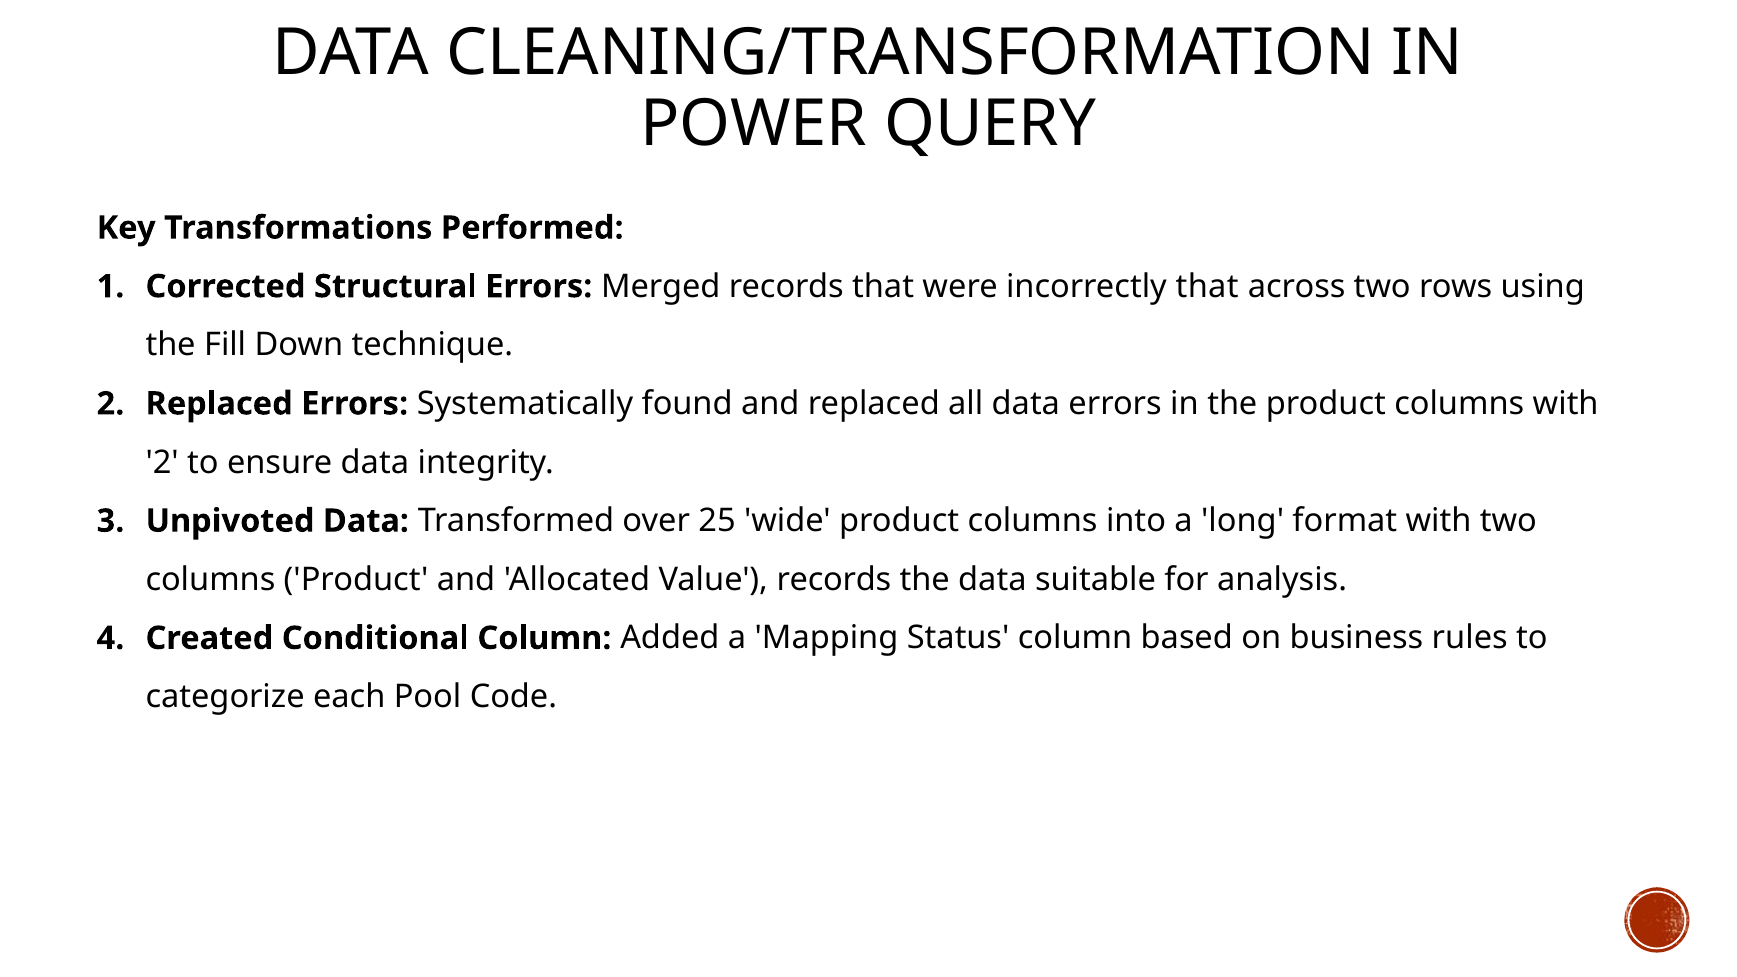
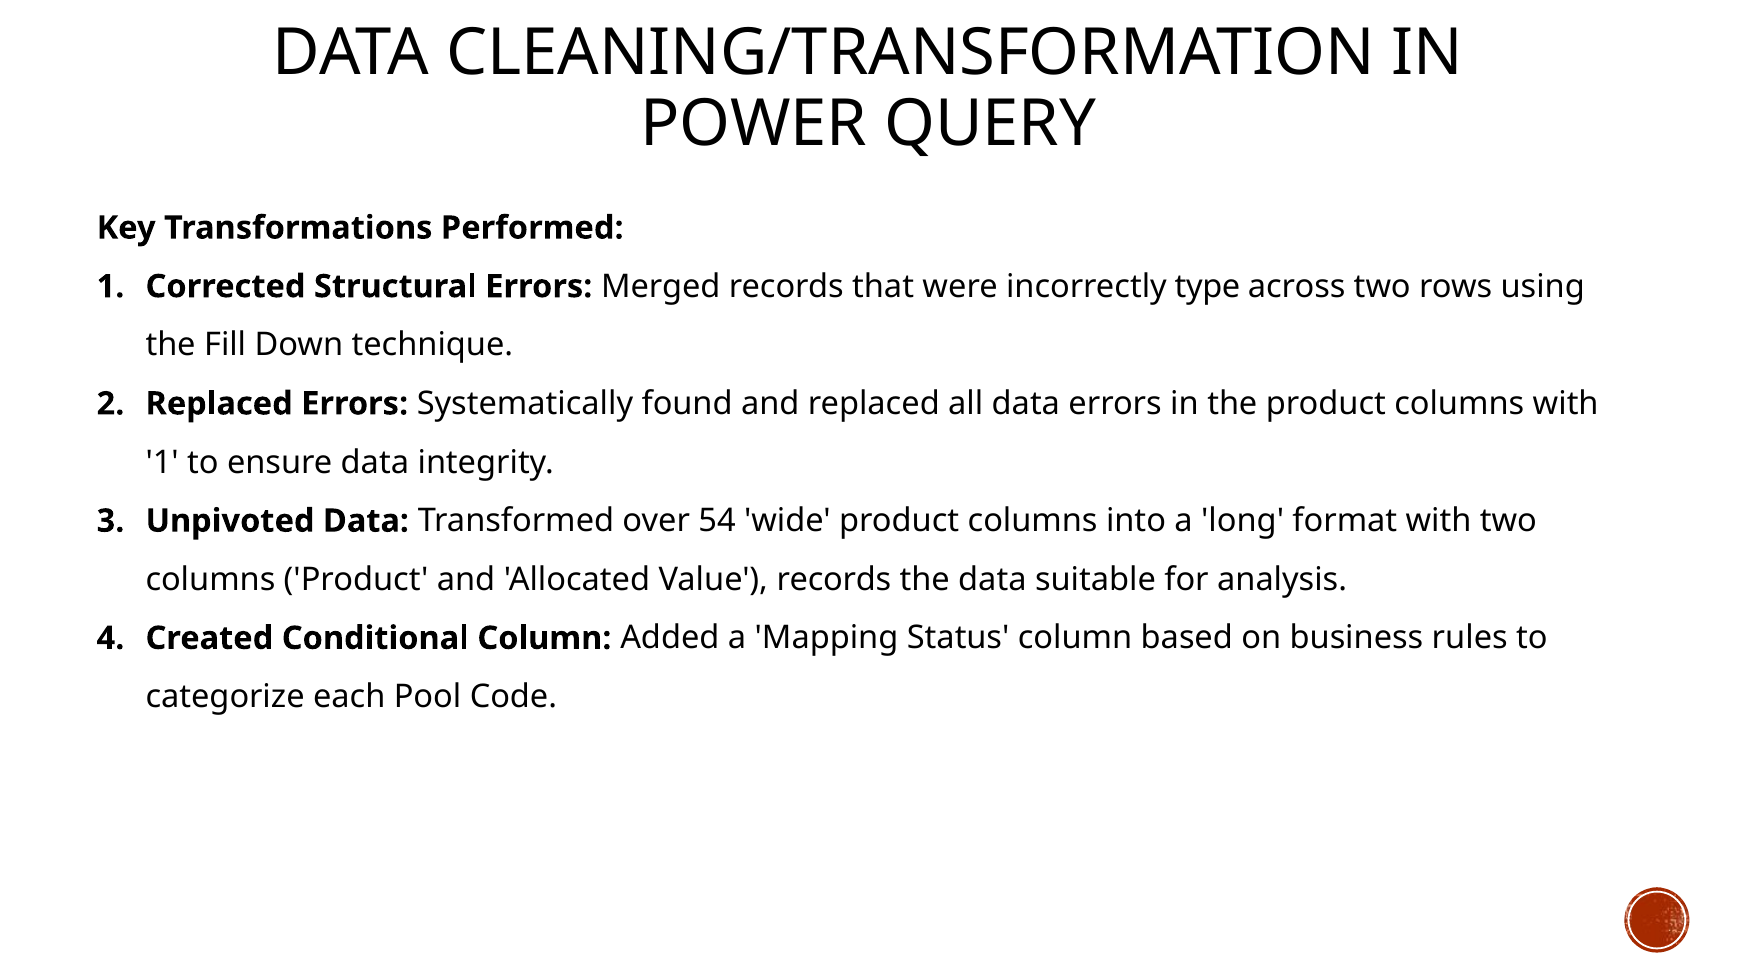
incorrectly that: that -> type (1207, 287)
2: 2 -> 1 (162, 462)
25: 25 -> 54 (717, 521)
